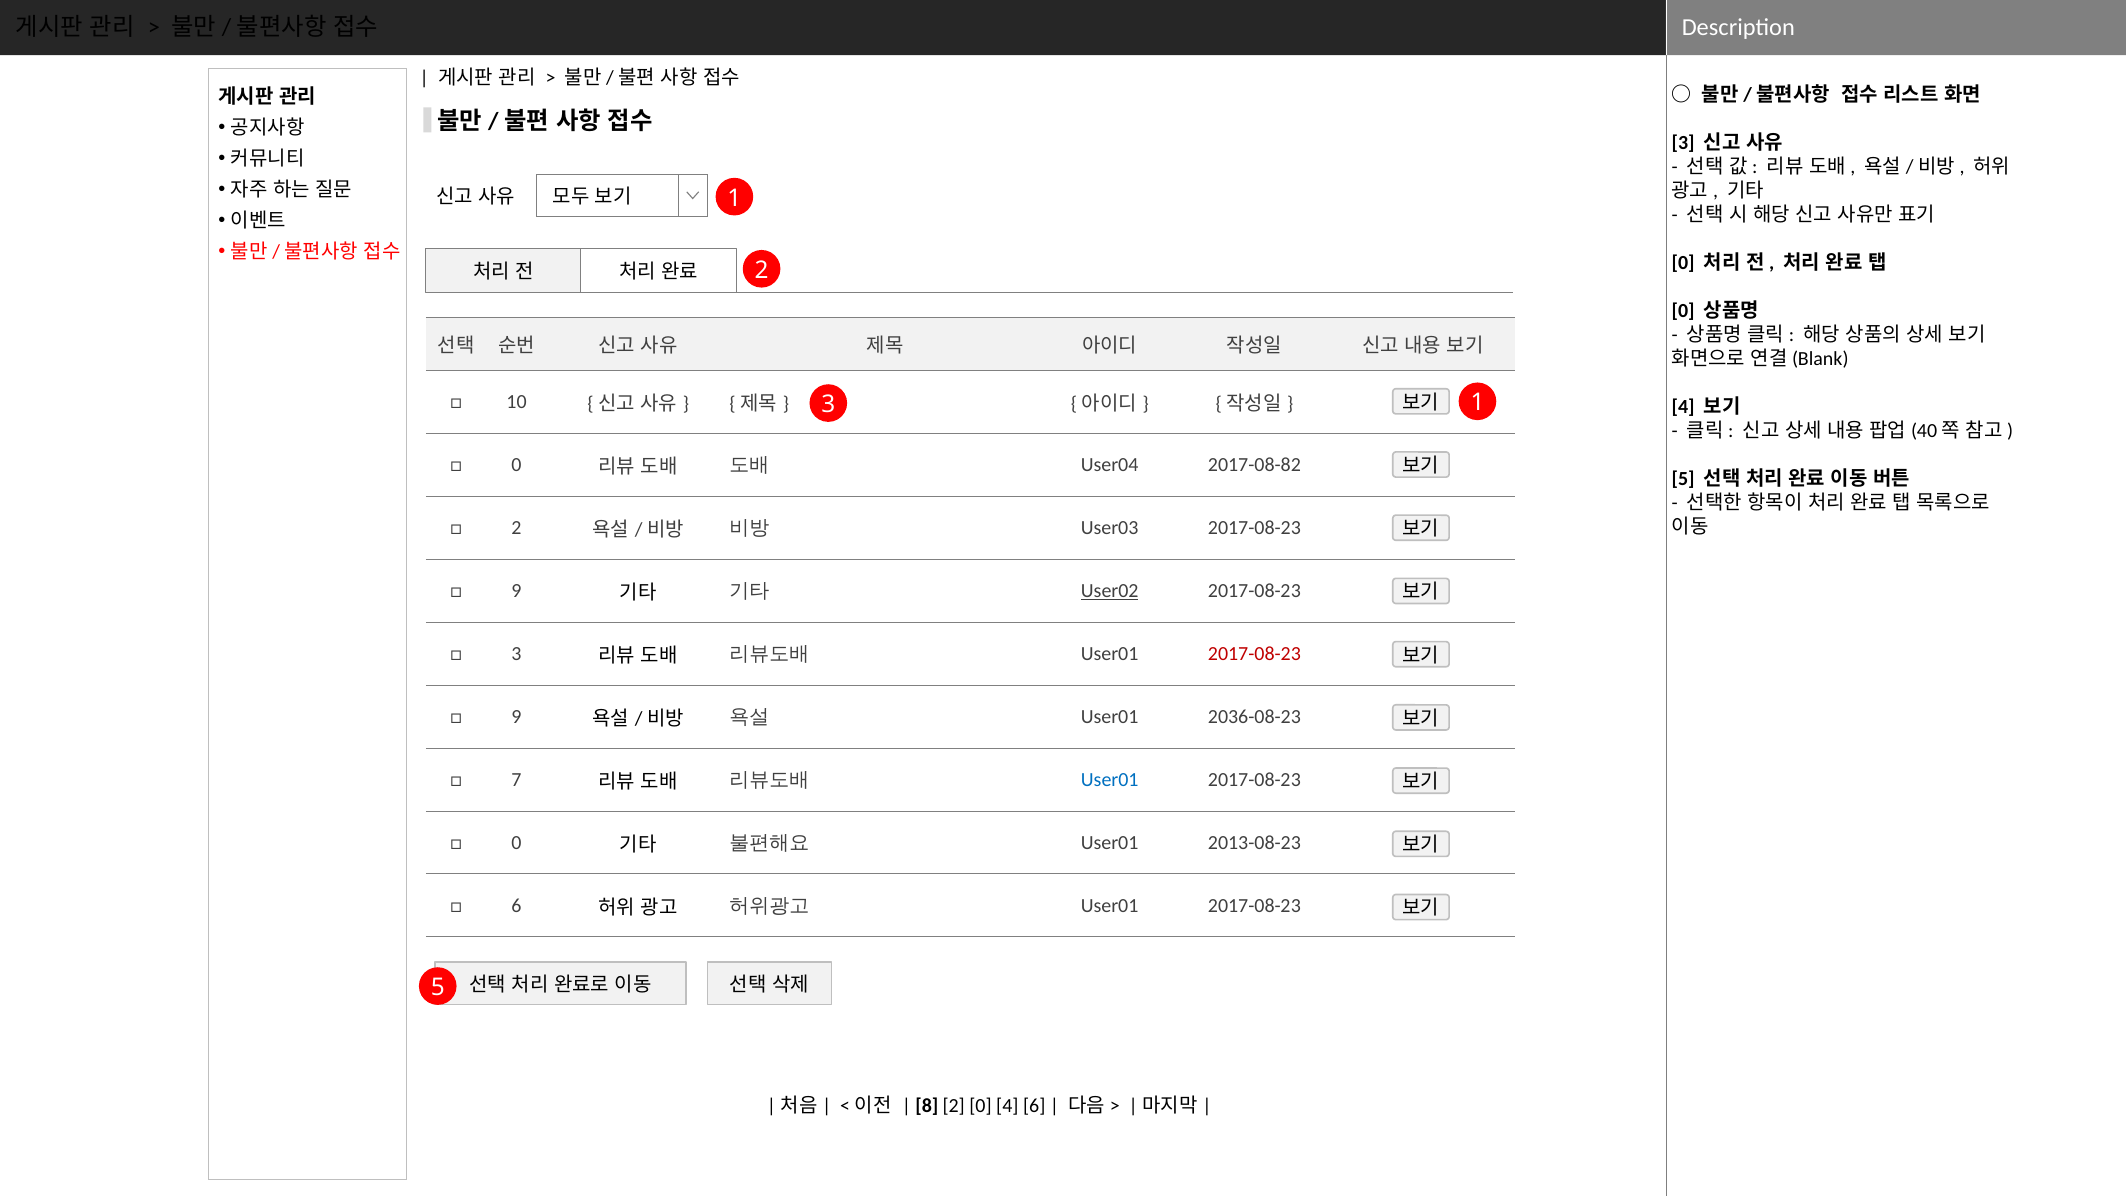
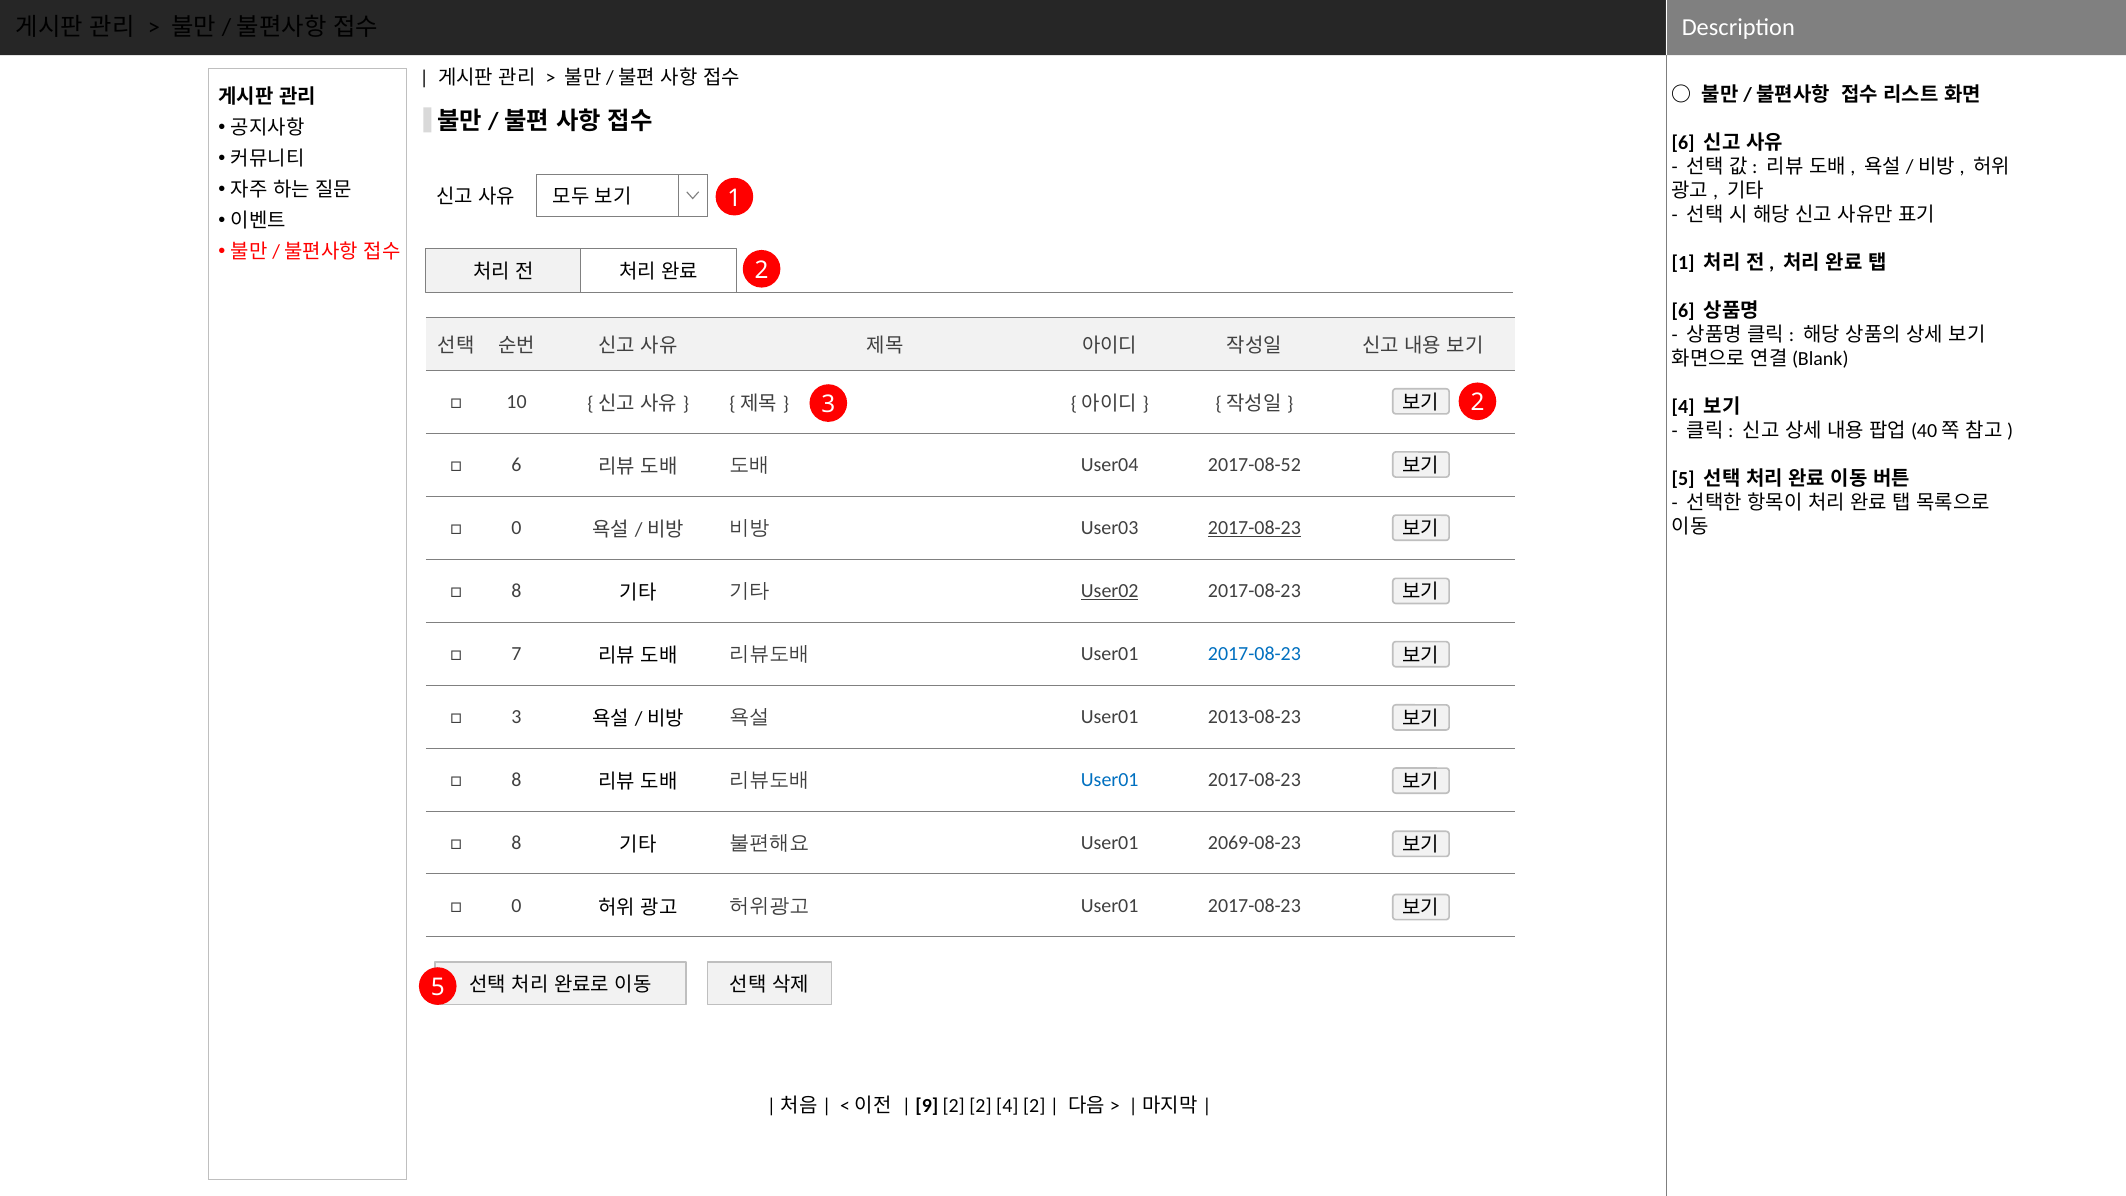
3: 3 -> 6 (1683, 143)
0: 0 -> 1 (1683, 263)
0: 0 -> 6 (1683, 311)
3 1: 1 -> 2 (1477, 403)
0: 0 -> 6 (517, 465)
2017-08-82: 2017-08-82 -> 2017-08-52 (1254, 465)
2: 2 -> 0 (517, 528)
2017-08-23 underline: none -> present (1254, 528)
9: 9 -> 8 (517, 591)
3: 3 -> 7 (517, 654)
2017-08-23 colour: red -> blue (1254, 654)
9: 9 -> 3 (517, 717)
2036-08-23: 2036-08-23 -> 2013-08-23 (1254, 717)
7: 7 -> 8 (517, 780)
0: 0 -> 8 (517, 843)
2013-08-23: 2013-08-23 -> 2069-08-23 (1254, 843)
6: 6 -> 0 (517, 906)
8: 8 -> 9 (927, 1106)
2 0: 0 -> 2 (981, 1106)
4 6: 6 -> 2 (1034, 1106)
